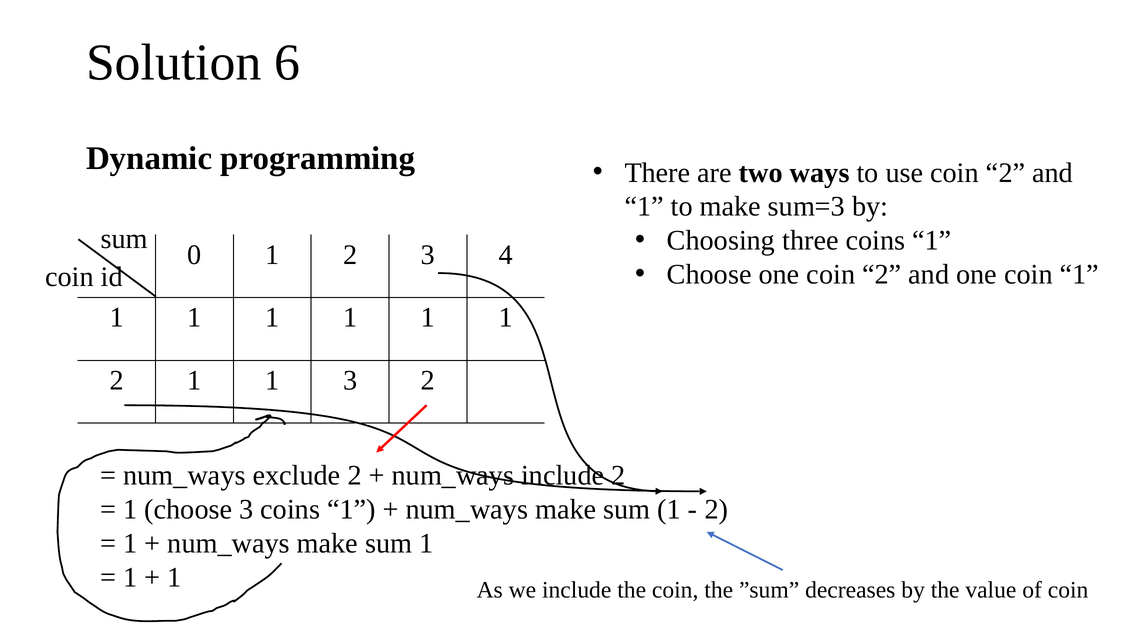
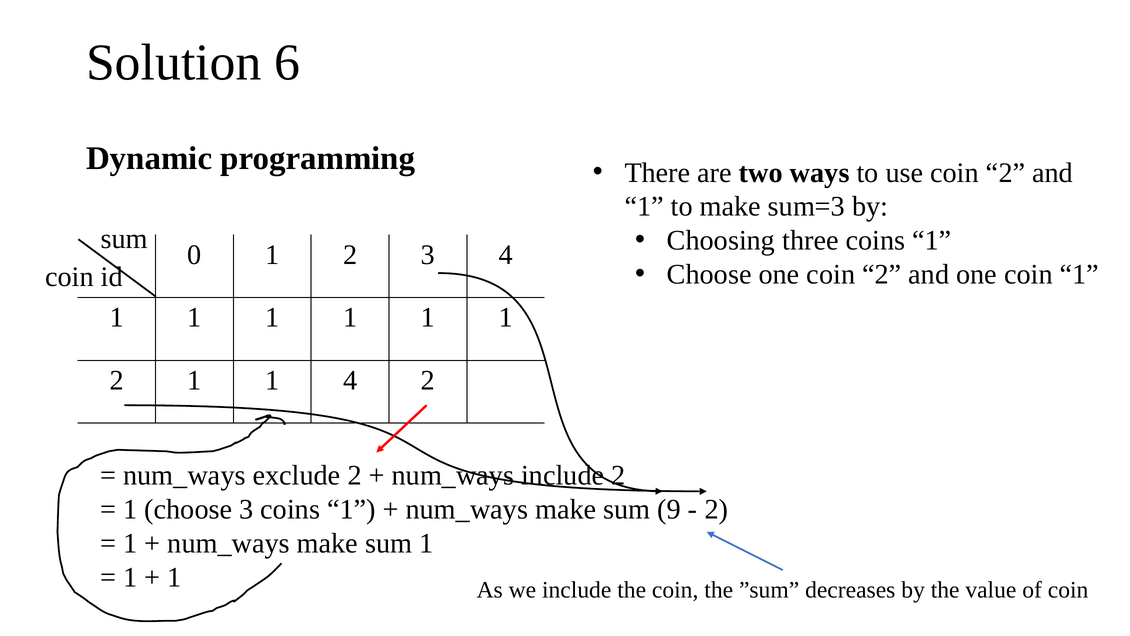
1 3: 3 -> 4 (350, 380)
1: 1 -> 9 (669, 509)
